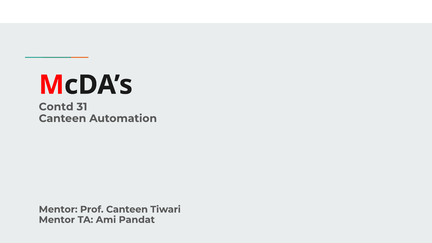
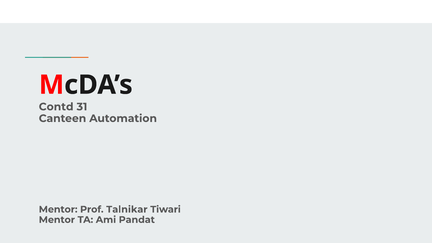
Prof Canteen: Canteen -> Talnikar (127, 209)
